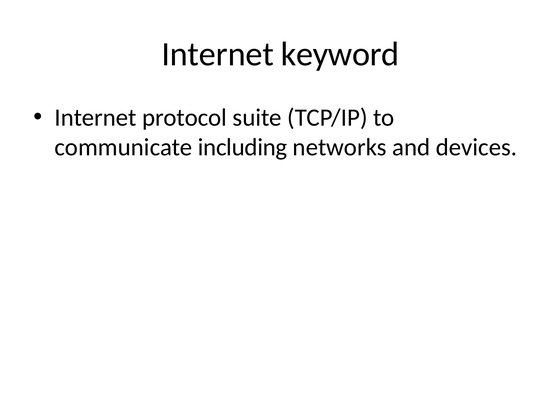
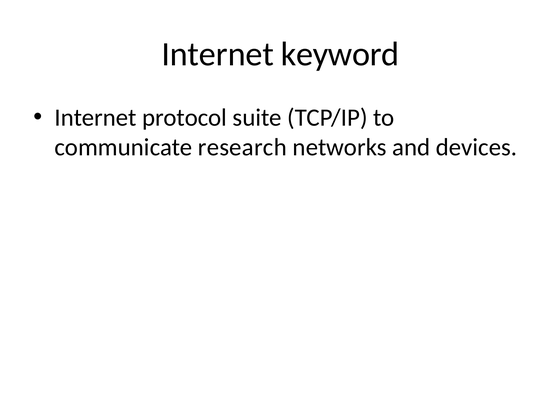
including: including -> research (242, 147)
